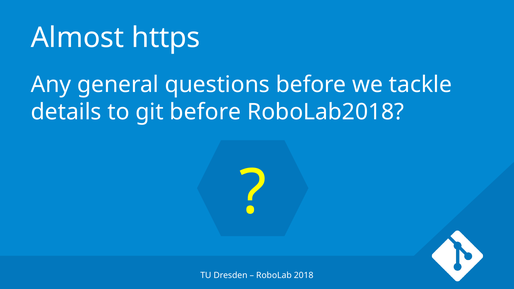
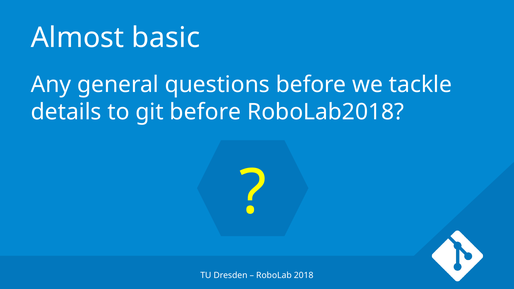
https: https -> basic (166, 38)
